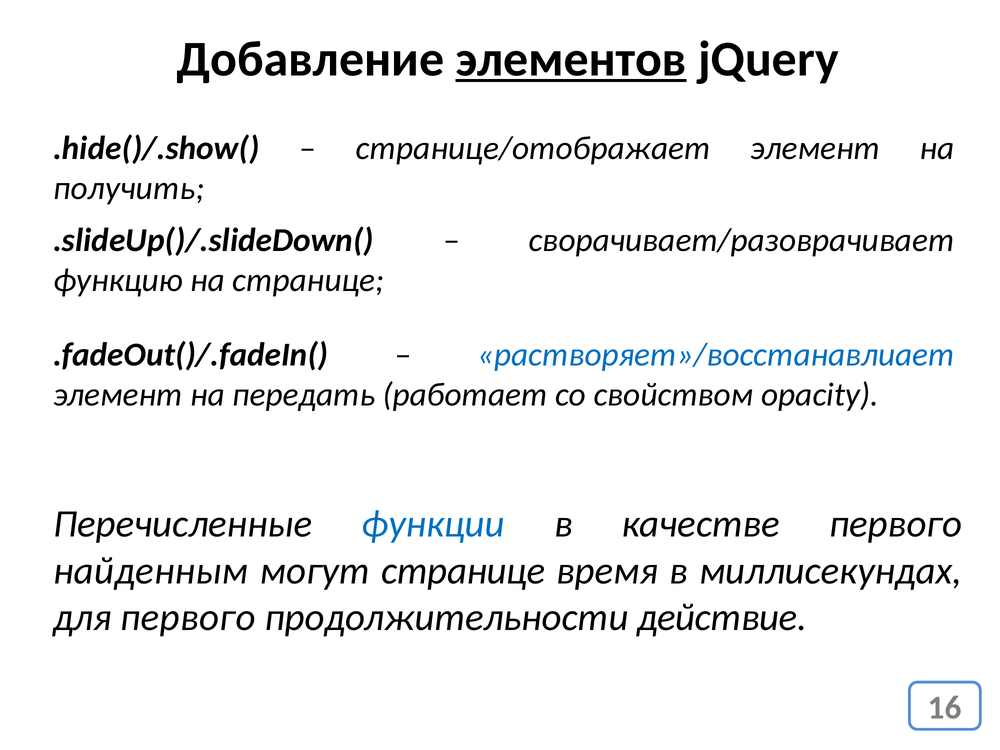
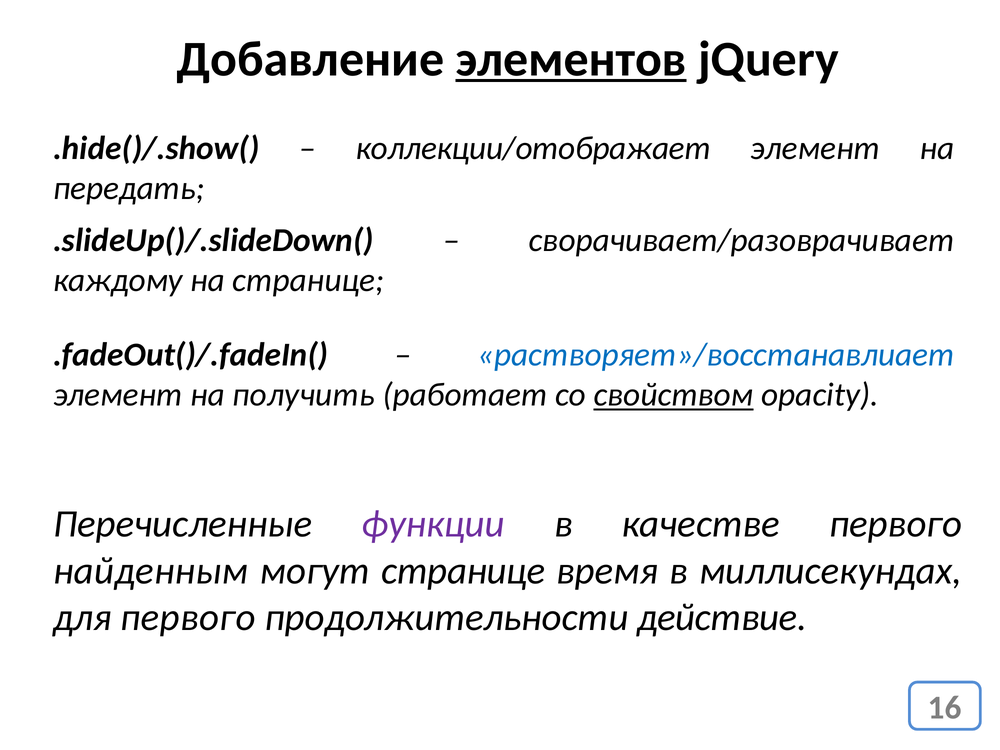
странице/отображает: странице/отображает -> коллекции/отображает (533, 148)
получить: получить -> передать (129, 188)
функцию: функцию -> каждому (118, 280)
передать: передать -> получить (304, 395)
свойством underline: none -> present (674, 395)
функции colour: blue -> purple (433, 524)
